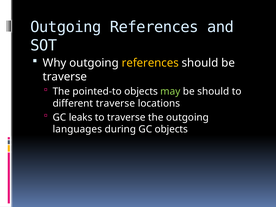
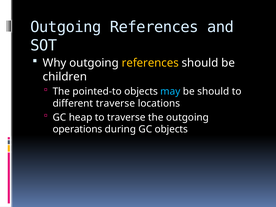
traverse: traverse -> children (65, 77)
may colour: light green -> light blue (170, 91)
leaks: leaks -> heap (81, 117)
languages: languages -> operations (77, 129)
